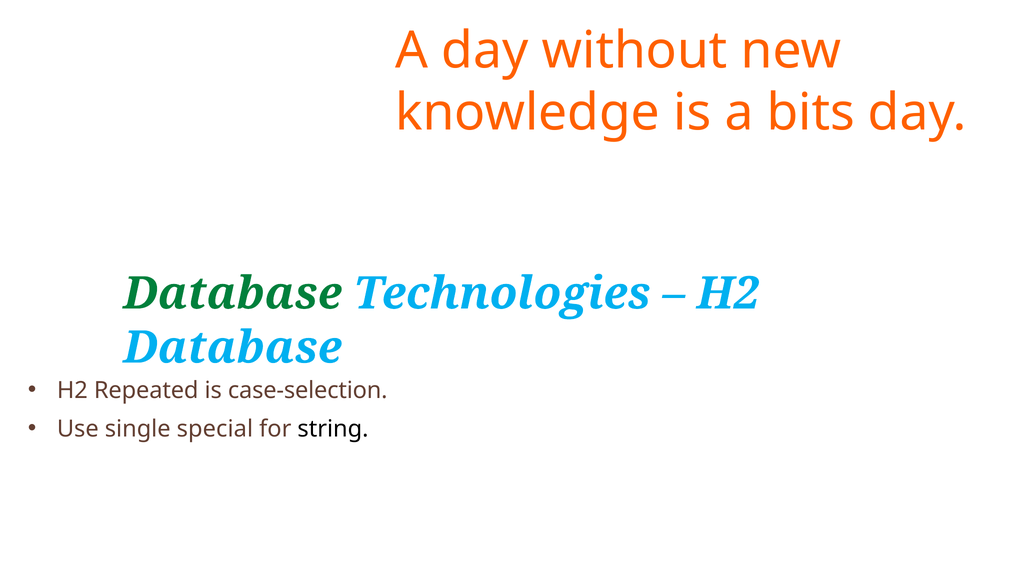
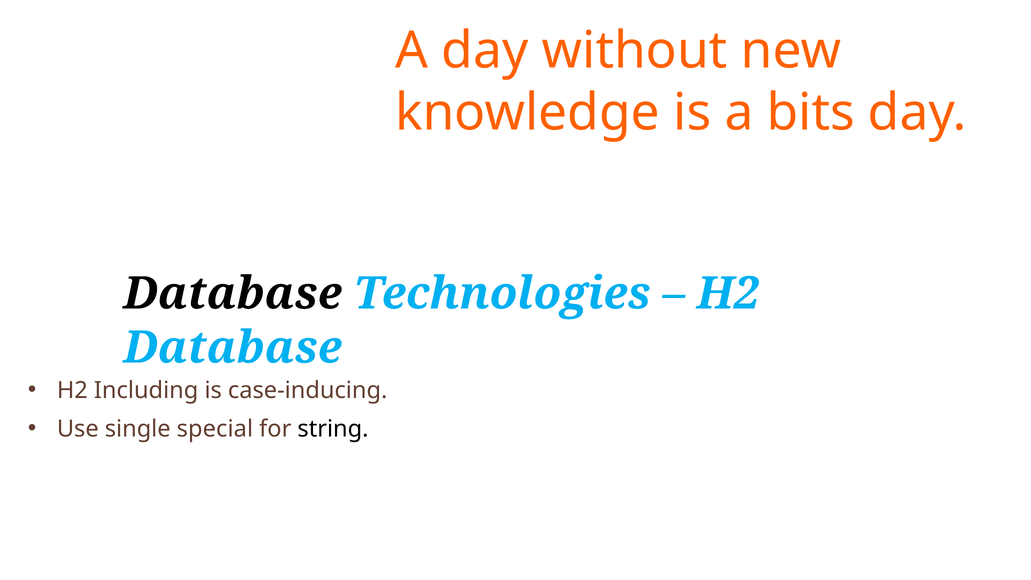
Database colour: green -> black (233, 294)
Repeated: Repeated -> Including (146, 390)
case-selection: case-selection -> case-inducing (308, 390)
